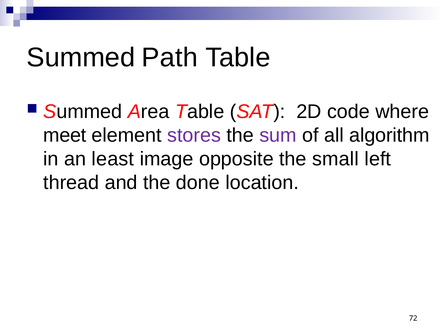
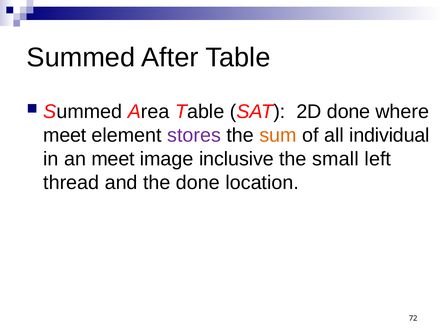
Path: Path -> After (170, 57)
2D code: code -> done (349, 112)
sum colour: purple -> orange (278, 135)
algorithm: algorithm -> individual (389, 135)
an least: least -> meet (113, 159)
opposite: opposite -> inclusive (236, 159)
